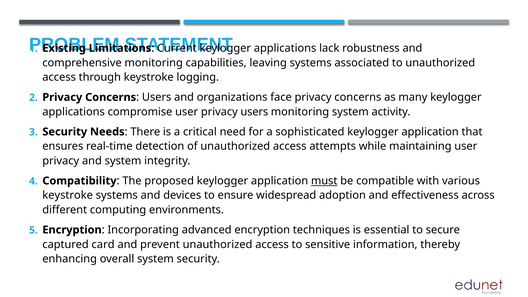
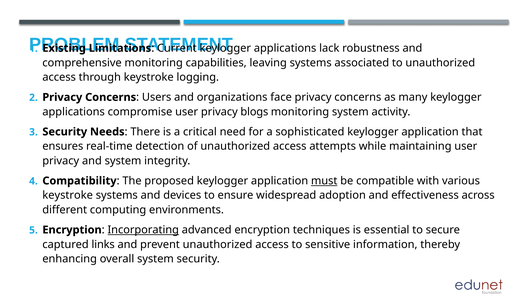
privacy users: users -> blogs (254, 112)
Incorporating underline: none -> present (143, 230)
card: card -> links (103, 244)
